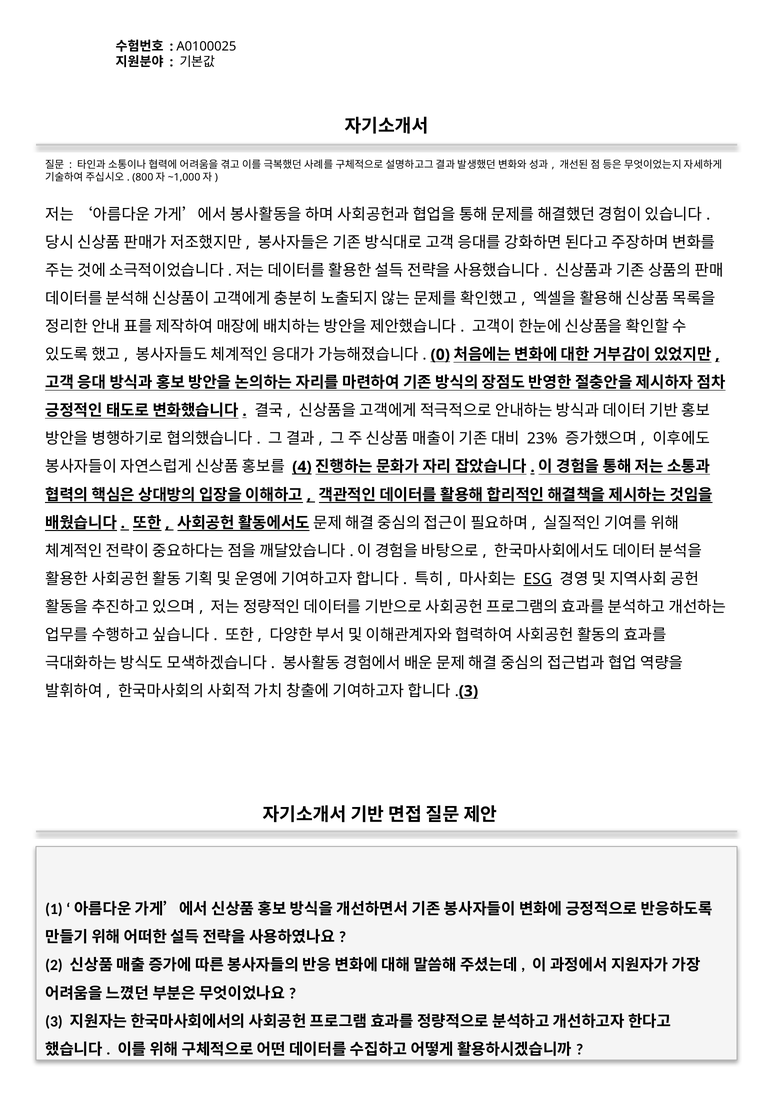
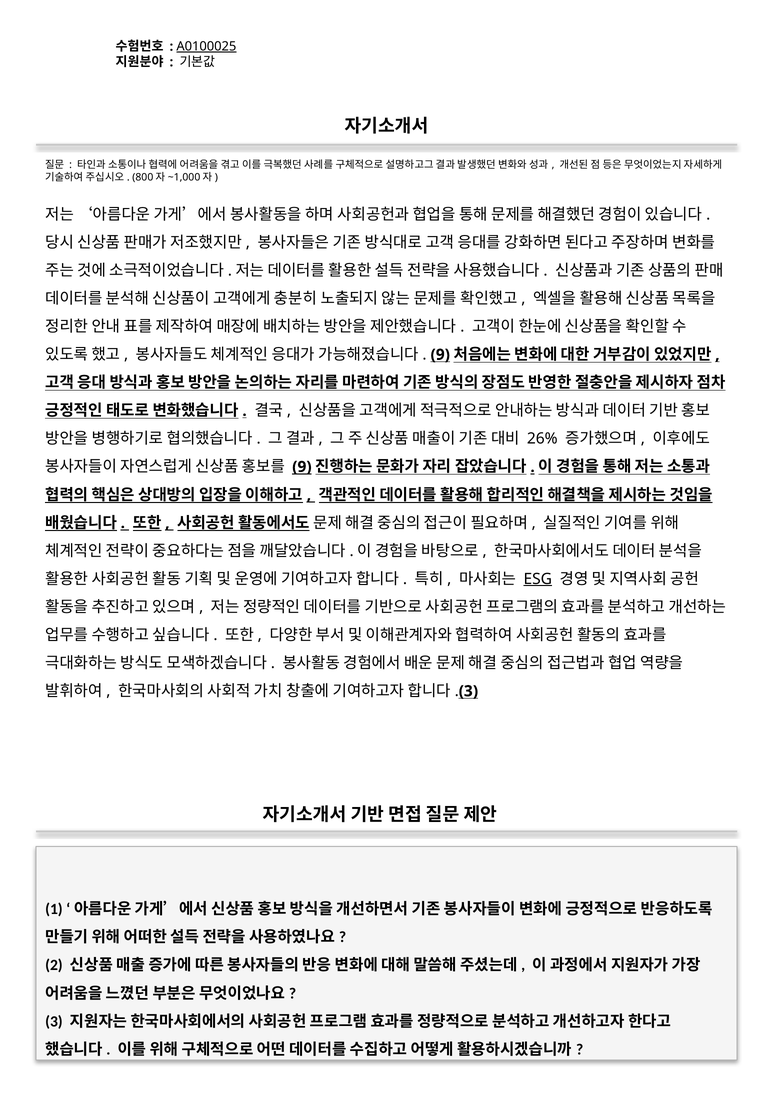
A0100025 underline: none -> present (206, 46)
0: 0 -> 9 (440, 355)
23%: 23% -> 26% (542, 439)
4: 4 -> 9 (302, 467)
